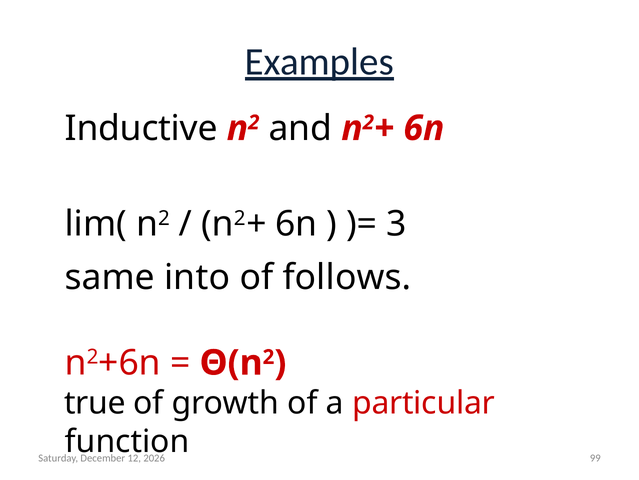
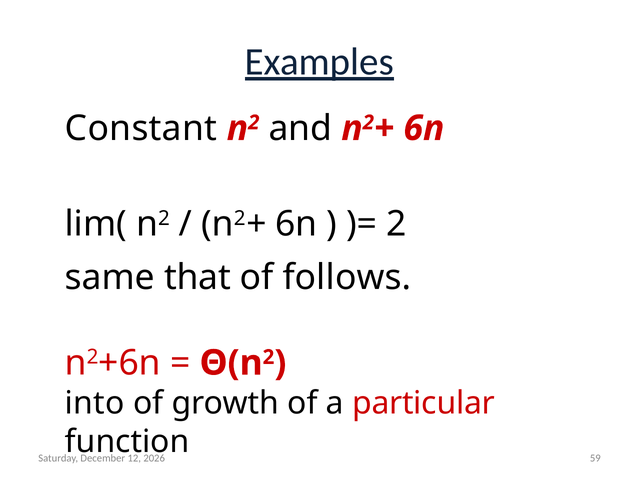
Inductive: Inductive -> Constant (141, 128)
3: 3 -> 2 (397, 224)
into: into -> that (197, 277)
true: true -> into (95, 403)
99: 99 -> 59 (595, 458)
